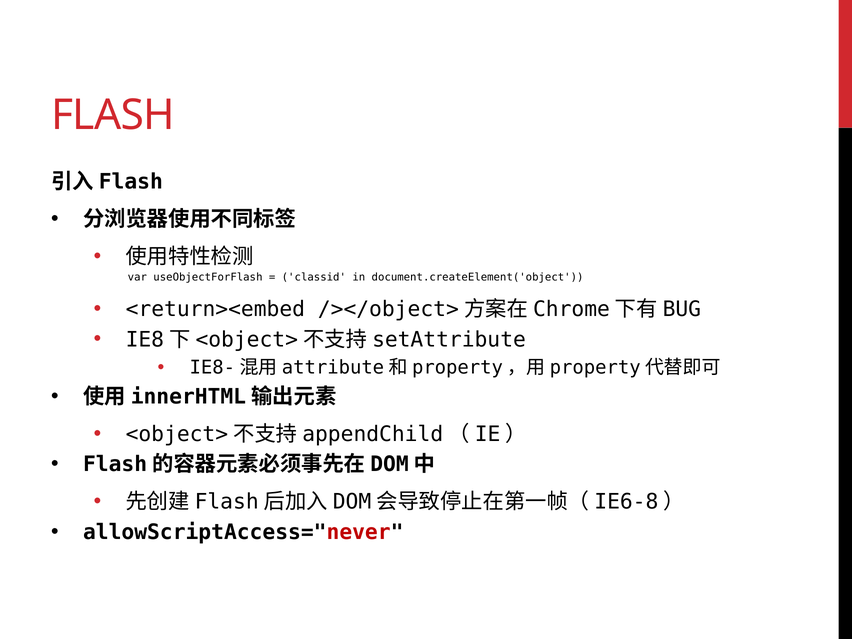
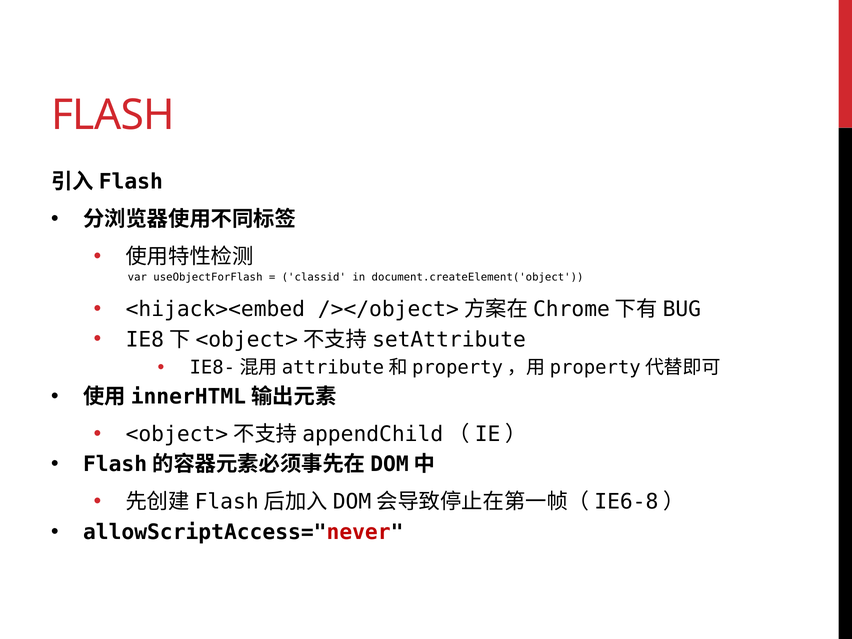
<return><embed: <return><embed -> <hijack><embed (215, 309)
